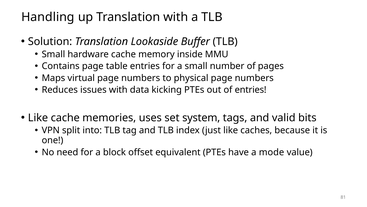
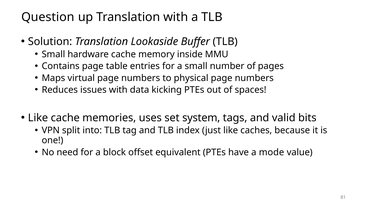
Handling: Handling -> Question (48, 17)
of entries: entries -> spaces (251, 90)
